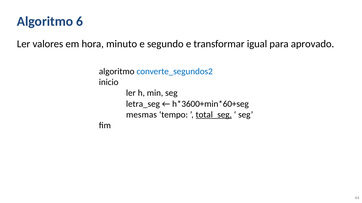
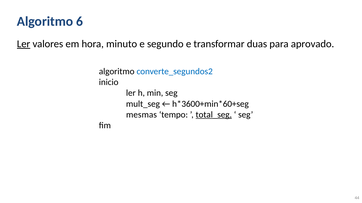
Ler underline: none -> present (24, 44)
igual: igual -> duas (257, 44)
letra_seg: letra_seg -> mult_seg (143, 104)
